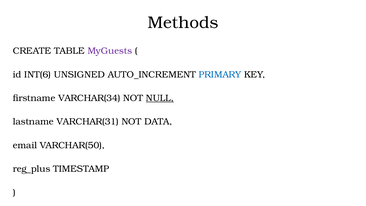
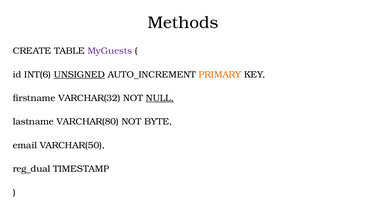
UNSIGNED underline: none -> present (79, 75)
PRIMARY colour: blue -> orange (220, 75)
VARCHAR(34: VARCHAR(34 -> VARCHAR(32 (89, 98)
VARCHAR(31: VARCHAR(31 -> VARCHAR(80 (88, 122)
DATA: DATA -> BYTE (158, 122)
reg_plus: reg_plus -> reg_dual (32, 169)
